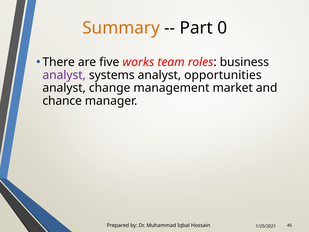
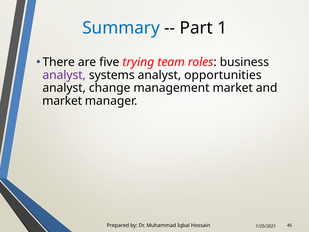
Summary colour: orange -> blue (121, 28)
0: 0 -> 1 (222, 28)
works: works -> trying (138, 62)
chance: chance -> market (62, 101)
